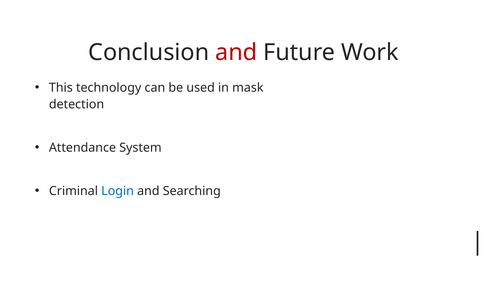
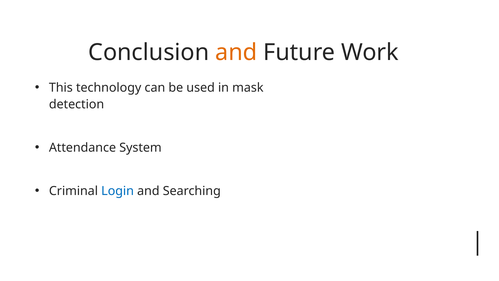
and colour: red -> orange (236, 52)
